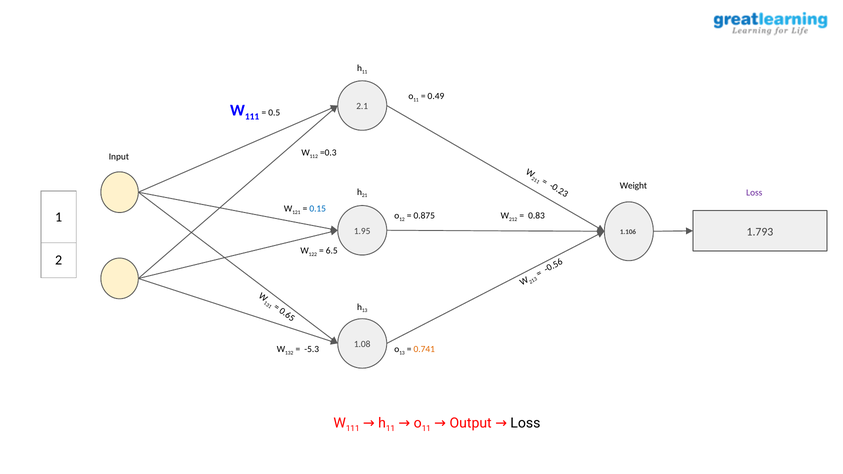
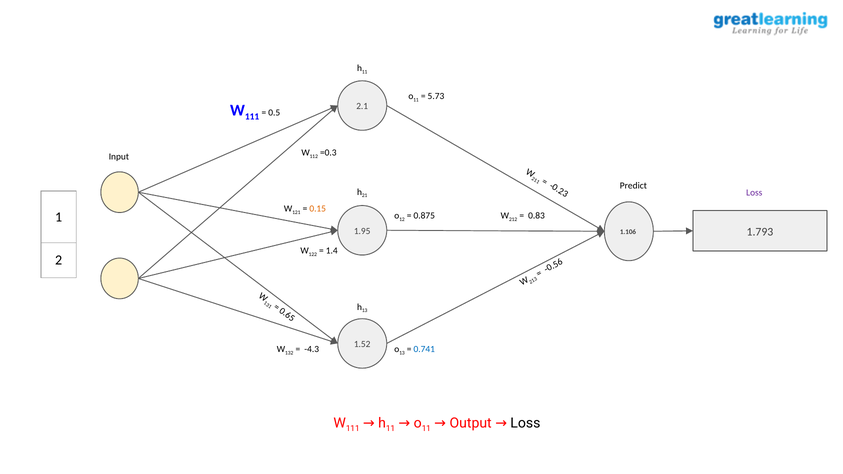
0.49: 0.49 -> 5.73 (436, 96)
Weight: Weight -> Predict (633, 186)
0.15 colour: blue -> orange (318, 209)
6.5: 6.5 -> 1.4 (332, 251)
1.08: 1.08 -> 1.52 (362, 344)
-5.3: -5.3 -> -4.3 (312, 349)
0.741 colour: orange -> blue (424, 349)
